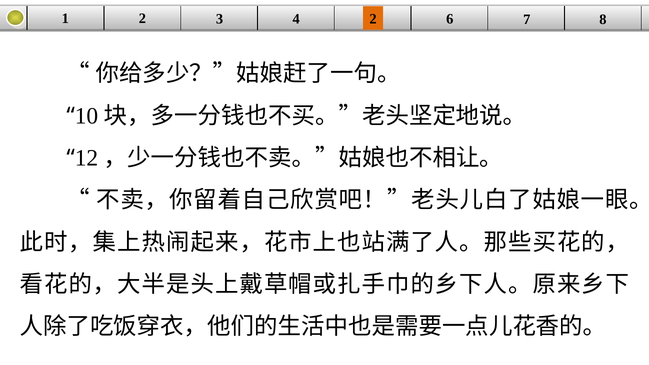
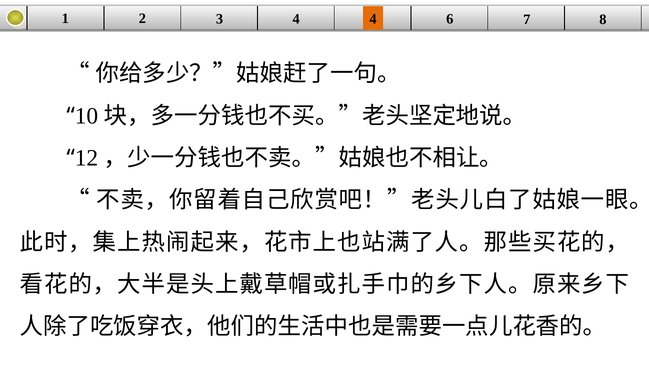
4 2: 2 -> 4 (373, 19)
